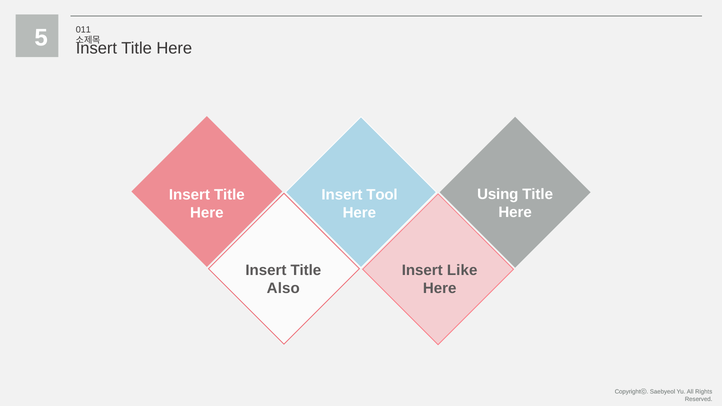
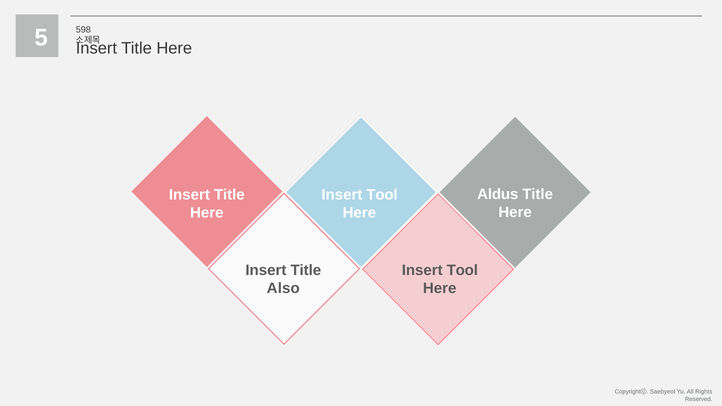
011: 011 -> 598 (83, 30)
Using: Using -> Aldus (498, 194)
Like: Like -> Tool (462, 270)
